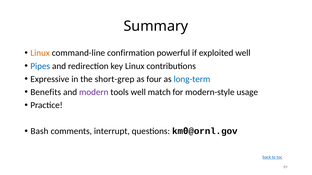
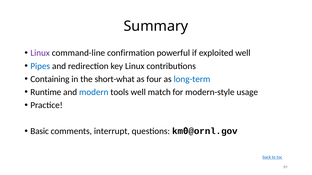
Linux colour: orange -> purple (40, 53)
Expressive: Expressive -> Containing (50, 79)
short-grep: short-grep -> short-what (115, 79)
Benefits: Benefits -> Runtime (46, 92)
modern colour: purple -> blue (94, 92)
Bash: Bash -> Basic (40, 132)
